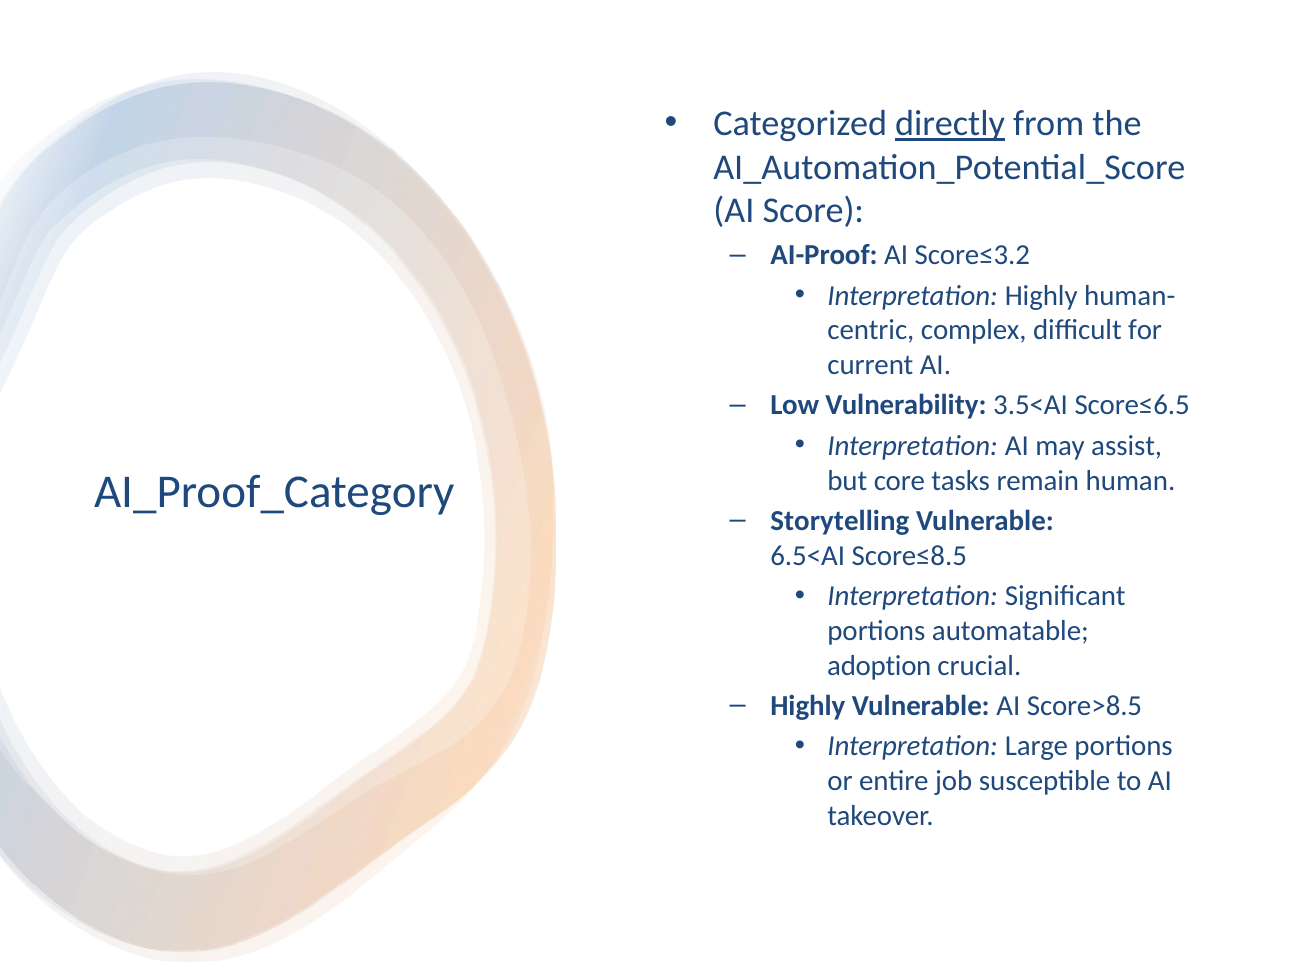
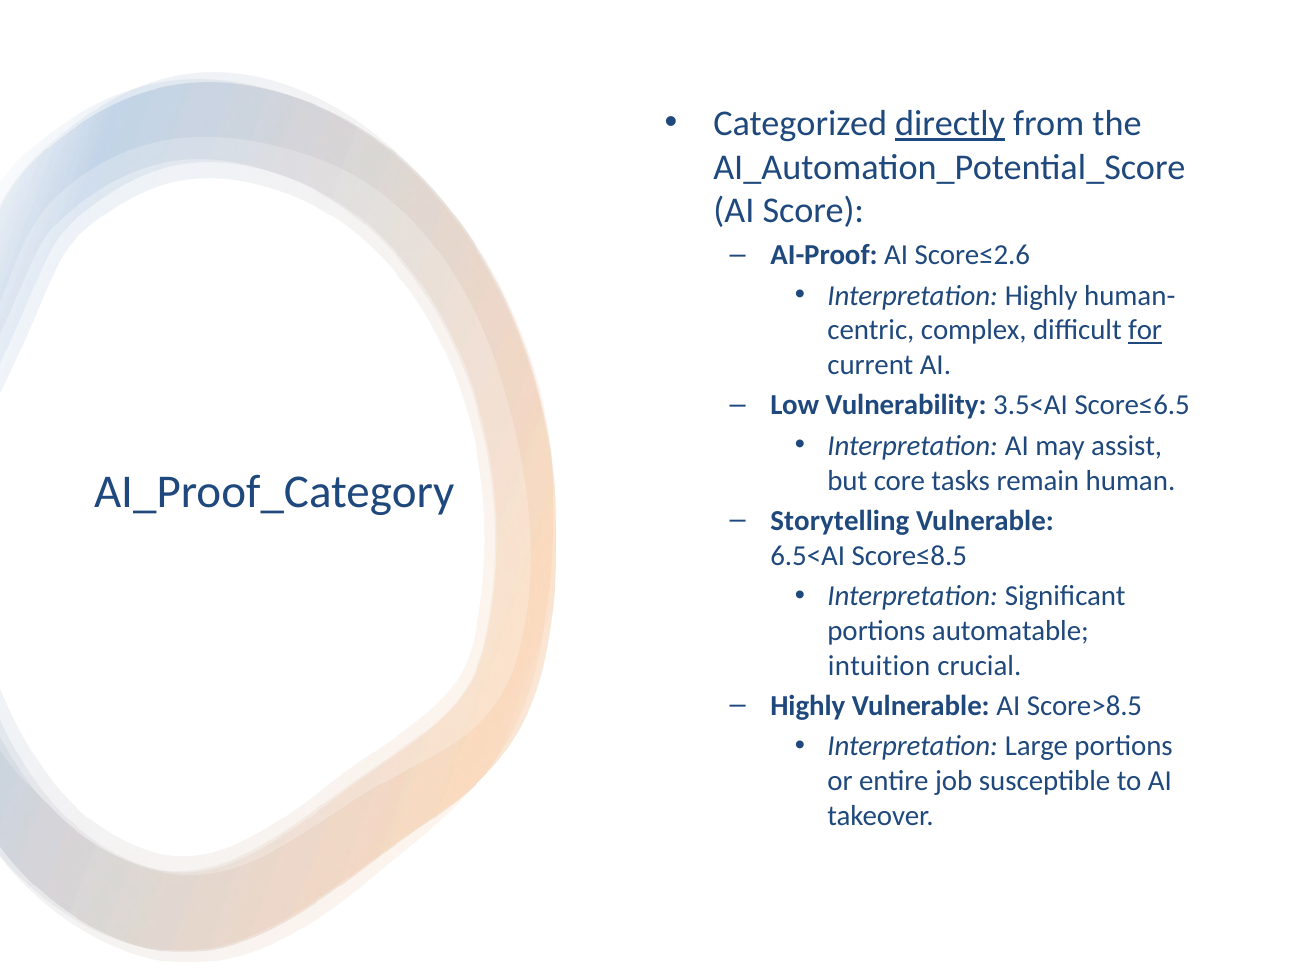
Score≤3.2: Score≤3.2 -> Score≤2.6 (972, 255)
for underline: none -> present (1145, 330)
adoption: adoption -> intuition (879, 666)
